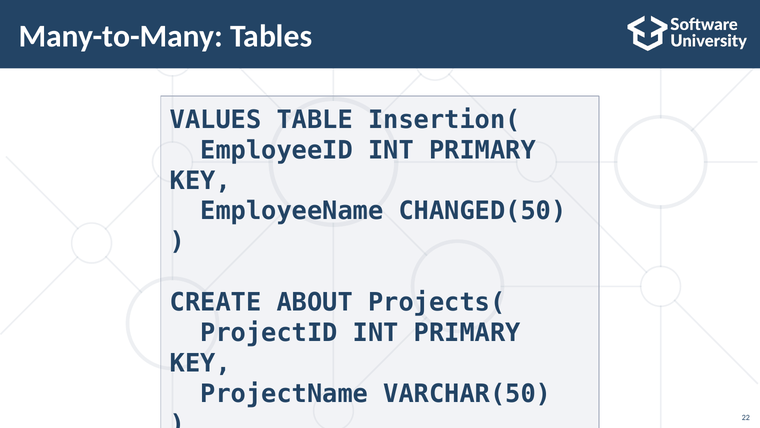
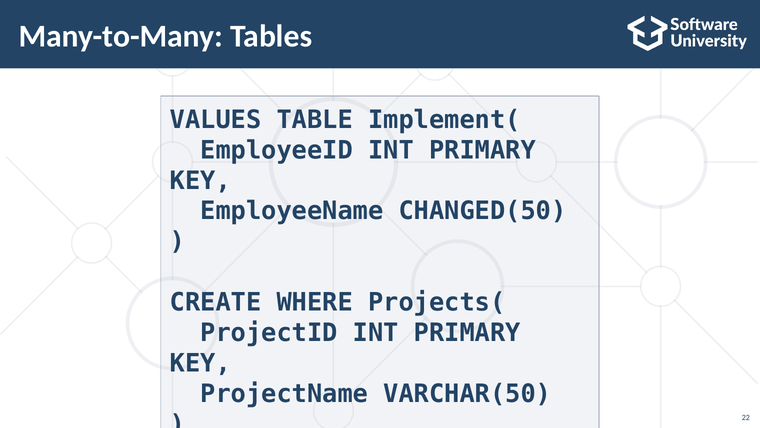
Insertion(: Insertion( -> Implement( (444, 120)
ABOUT: ABOUT -> WHERE (315, 302)
